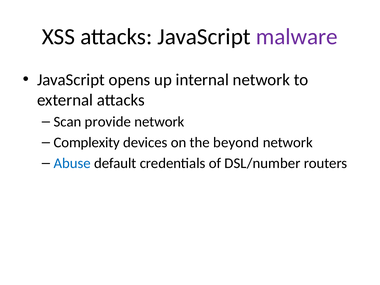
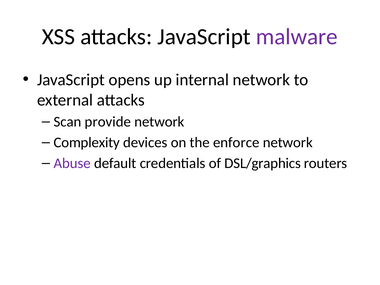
beyond: beyond -> enforce (236, 143)
Abuse colour: blue -> purple (72, 163)
DSL/number: DSL/number -> DSL/graphics (263, 163)
